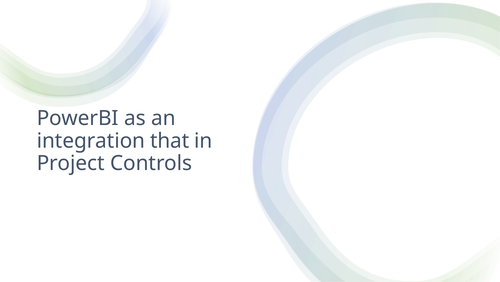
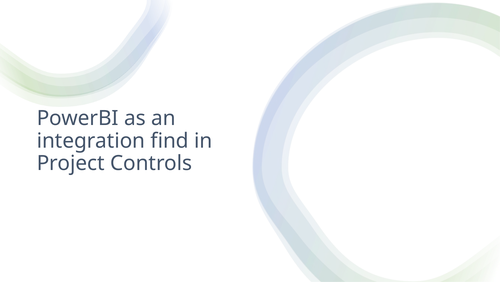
that: that -> find (170, 140)
